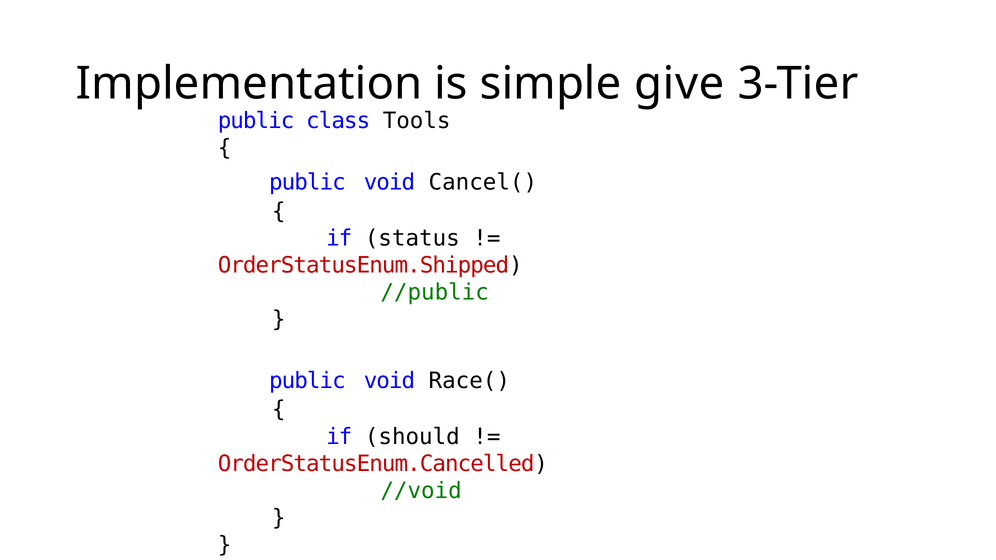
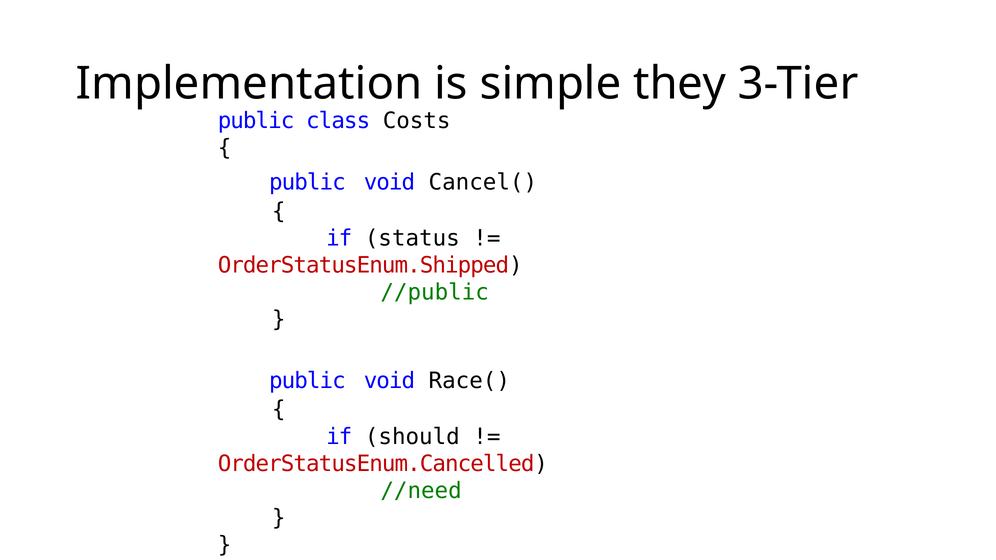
give: give -> they (680, 84)
Tools: Tools -> Costs (417, 121)
//void: //void -> //need (421, 491)
